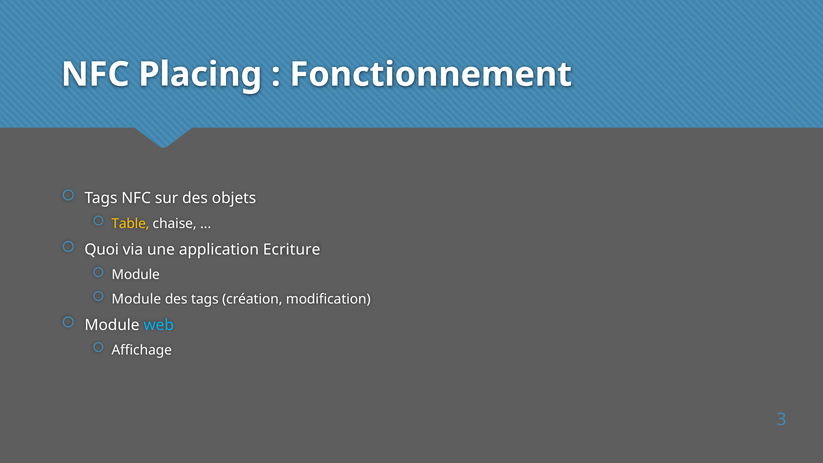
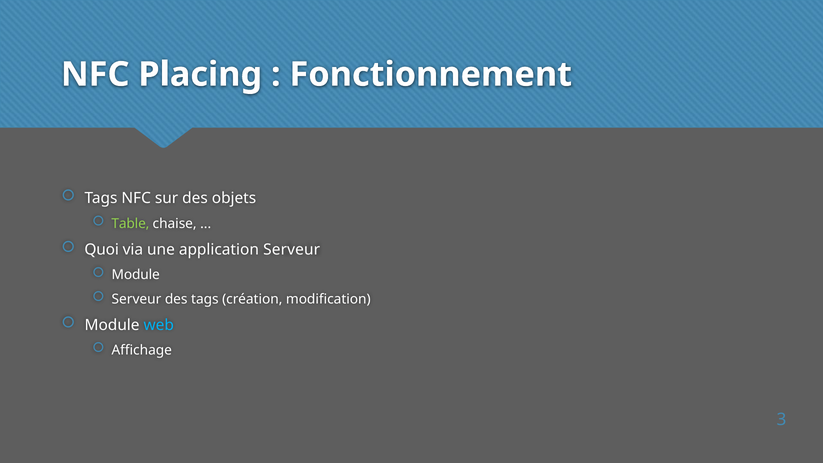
Table colour: yellow -> light green (130, 224)
application Ecriture: Ecriture -> Serveur (292, 249)
Module: Module -> Serveur (136, 299)
